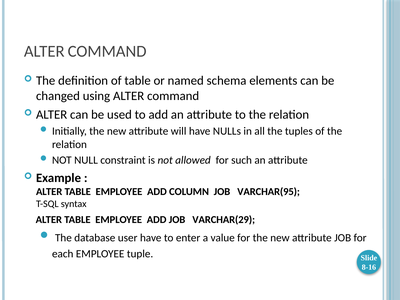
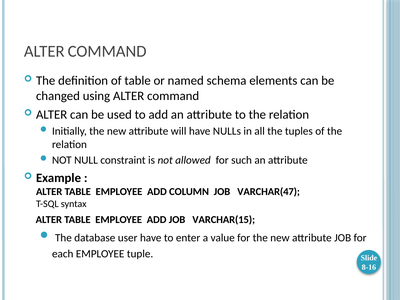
VARCHAR(95: VARCHAR(95 -> VARCHAR(47 (269, 192)
VARCHAR(29: VARCHAR(29 -> VARCHAR(15 (224, 220)
